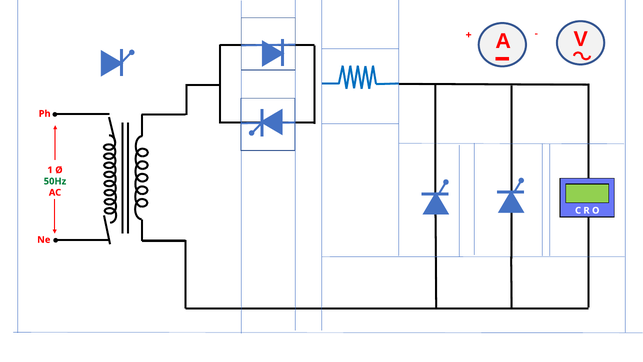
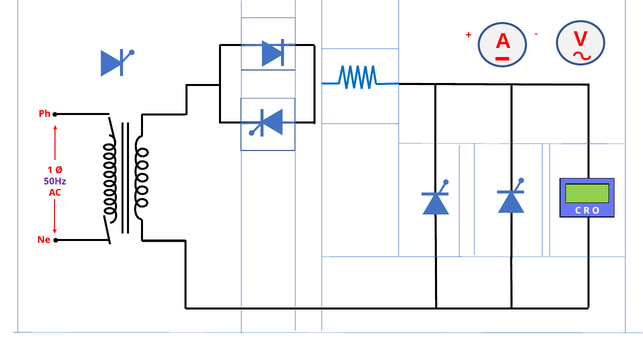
50Hz colour: green -> purple (55, 181)
